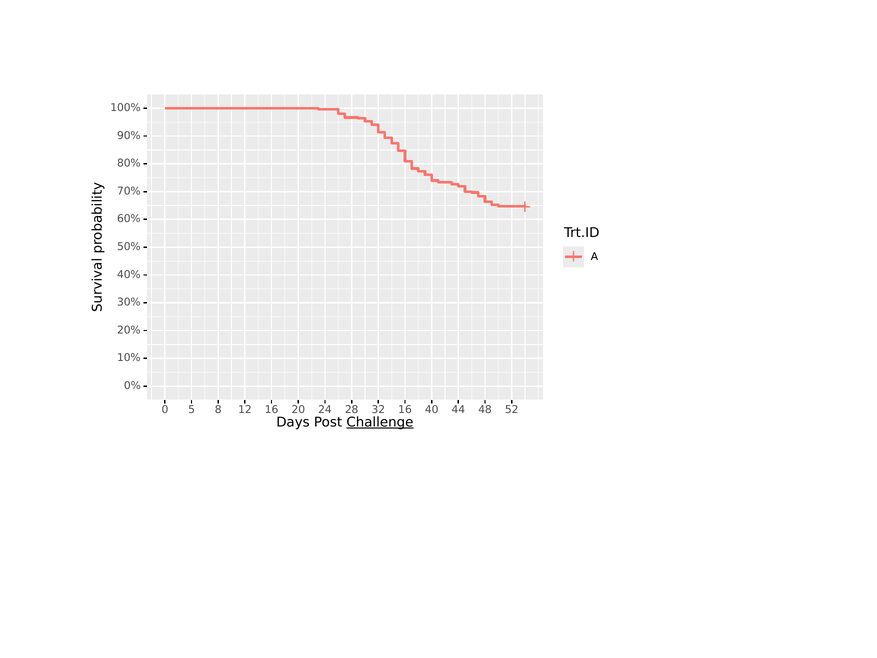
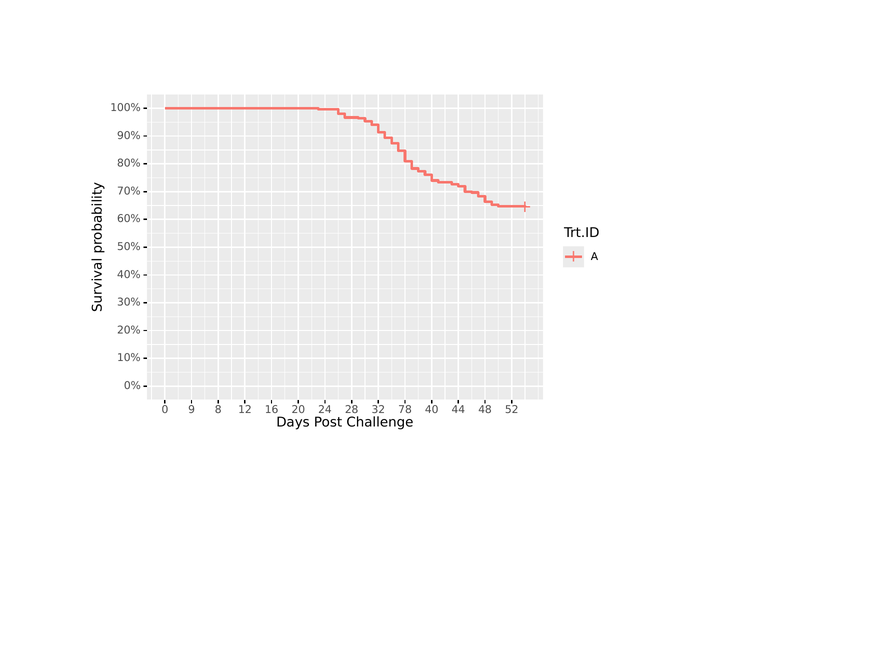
5: 5 -> 9 (192, 409)
32 16: 16 -> 78 (405, 409)
Challenge underline: present -> none (380, 422)
